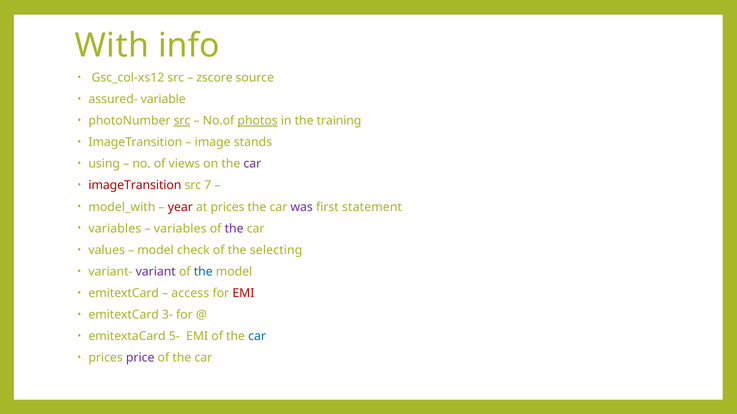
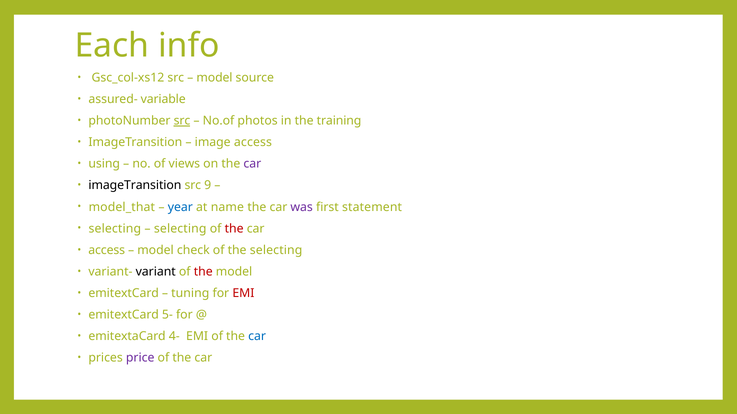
With: With -> Each (112, 46)
zscore: zscore -> model (215, 78)
photos underline: present -> none (258, 121)
image stands: stands -> access (253, 143)
imageTransition colour: red -> black (135, 186)
7: 7 -> 9 (208, 186)
model_with: model_with -> model_that (122, 207)
year colour: red -> blue (180, 207)
at prices: prices -> name (227, 207)
variables: variables -> selecting (115, 229)
variables: variables -> selecting (180, 229)
the colour: purple -> red (234, 229)
values: values -> access (107, 250)
variant colour: purple -> black (156, 272)
the colour: blue -> red (203, 272)
access: access -> tuning (190, 294)
3-: 3- -> 5- (167, 315)
5-: 5- -> 4- (174, 337)
